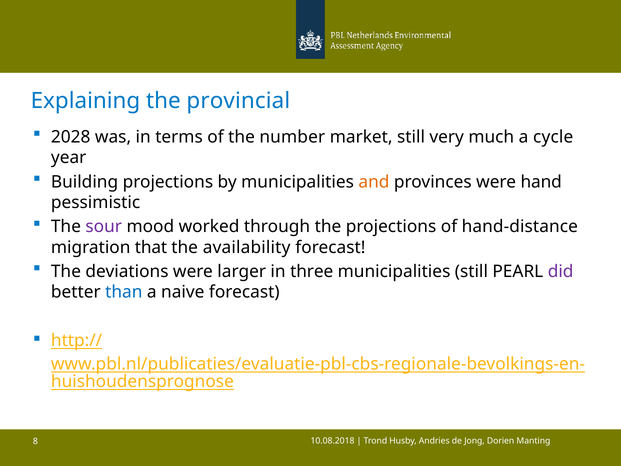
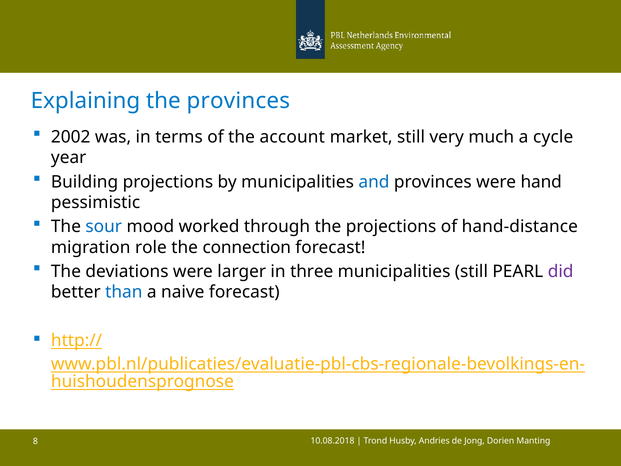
the provincial: provincial -> provinces (238, 101)
2028: 2028 -> 2002 (71, 137)
number: number -> account (292, 137)
and colour: orange -> blue (374, 182)
sour colour: purple -> blue (104, 227)
that: that -> role (151, 247)
availability: availability -> connection (247, 247)
